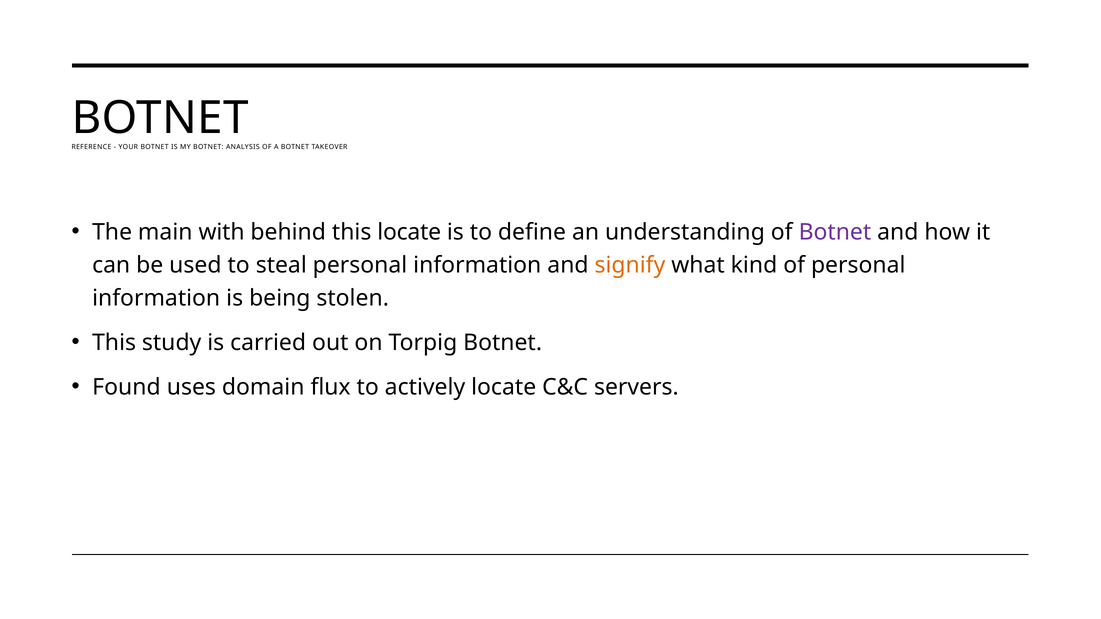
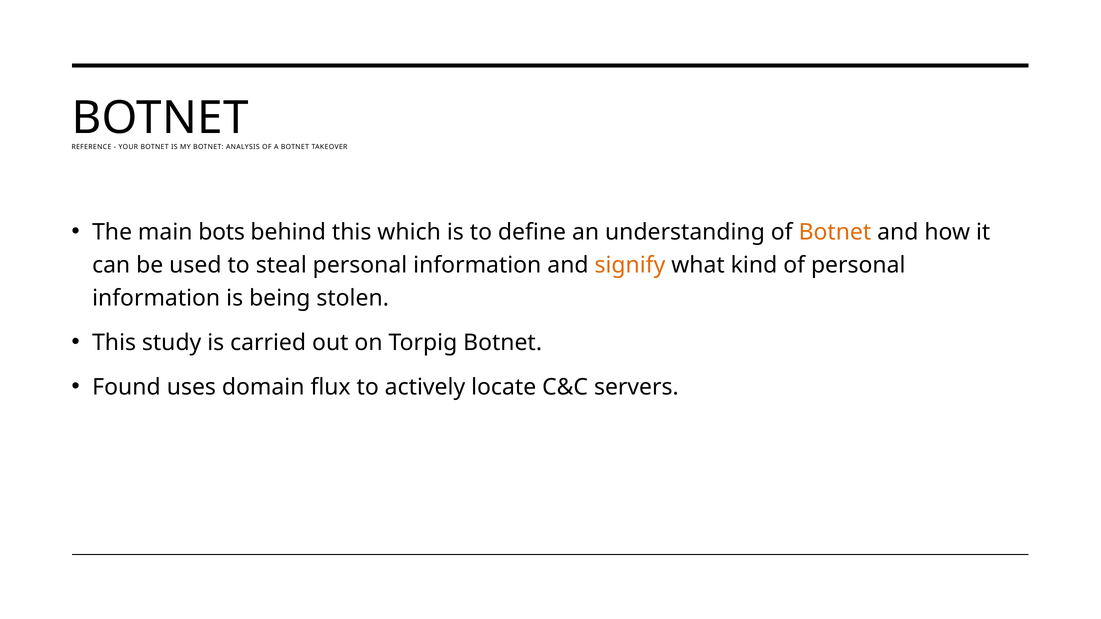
with: with -> bots (222, 232)
this locate: locate -> which (409, 232)
Botnet colour: purple -> orange (835, 232)
